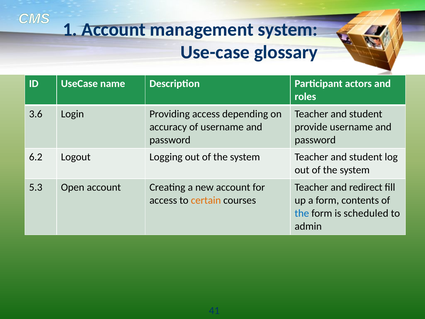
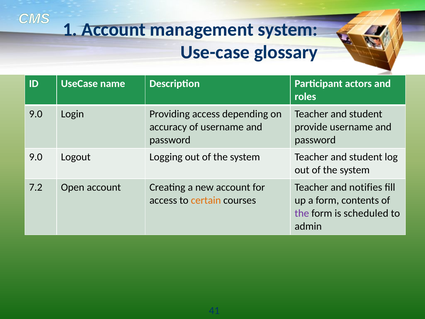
3.6: 3.6 -> 9.0 (36, 114)
6.2: 6.2 -> 9.0 (36, 157)
5.3: 5.3 -> 7.2 (36, 187)
redirect: redirect -> notifies (366, 187)
the colour: blue -> purple (302, 213)
